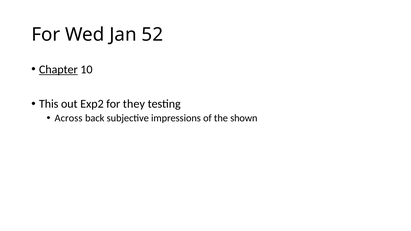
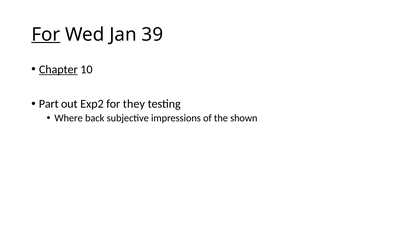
For underline: none -> present (46, 35)
52: 52 -> 39 (152, 35)
This: This -> Part (49, 104)
Across: Across -> Where (69, 118)
